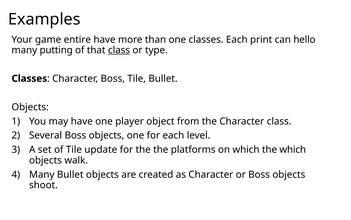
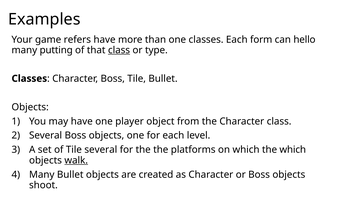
entire: entire -> refers (77, 39)
print: print -> form (261, 39)
Tile update: update -> several (101, 149)
walk underline: none -> present (76, 160)
